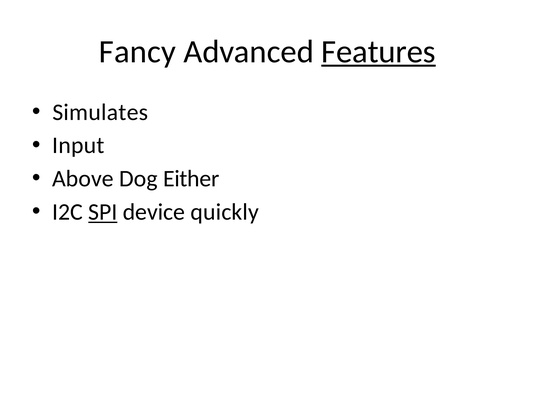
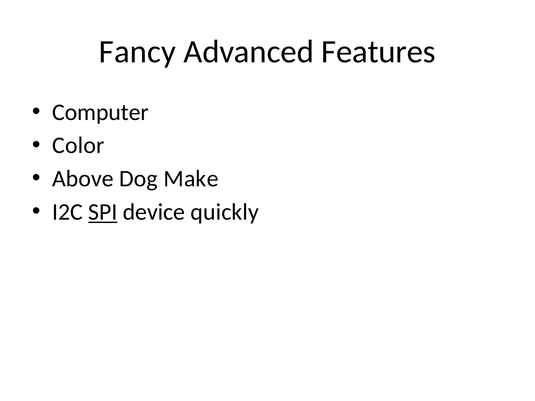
Features underline: present -> none (379, 52)
Simulates: Simulates -> Computer (100, 112)
Input: Input -> Color (78, 146)
Either: Either -> Make (191, 179)
